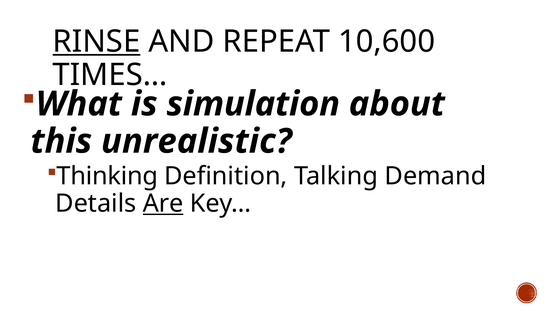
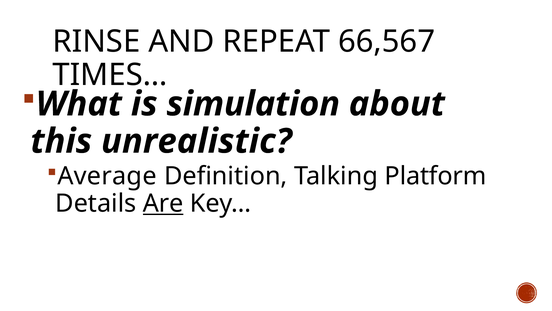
RINSE underline: present -> none (96, 41)
10,600: 10,600 -> 66,567 (387, 41)
Thinking: Thinking -> Average (107, 176)
Demand: Demand -> Platform (436, 176)
